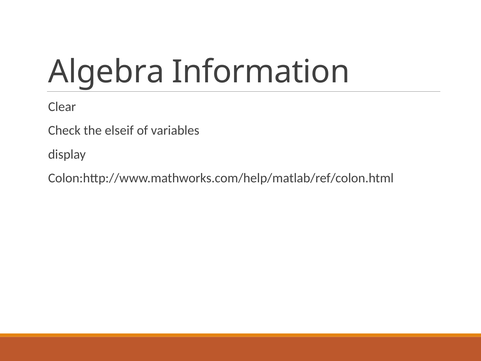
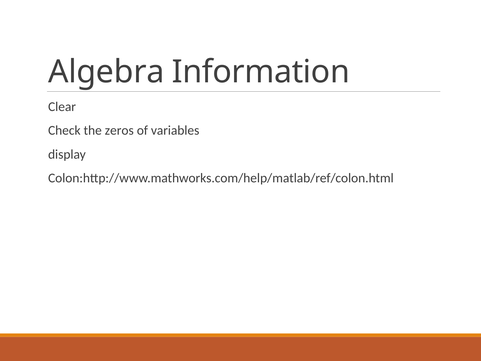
elseif: elseif -> zeros (119, 130)
